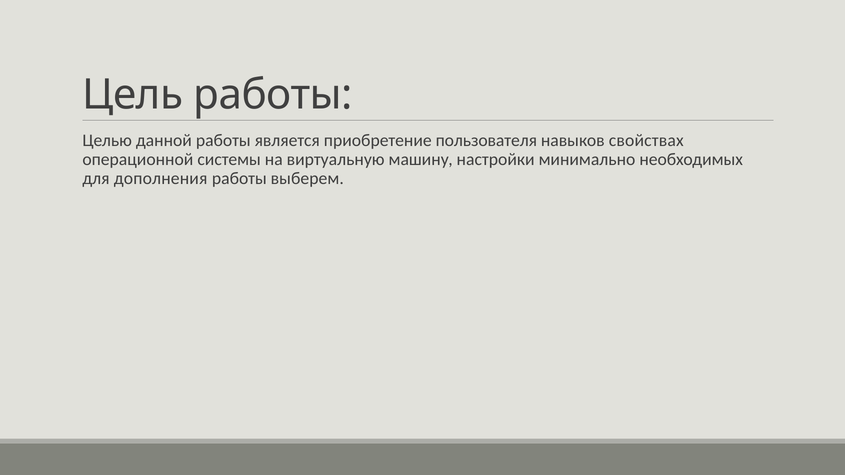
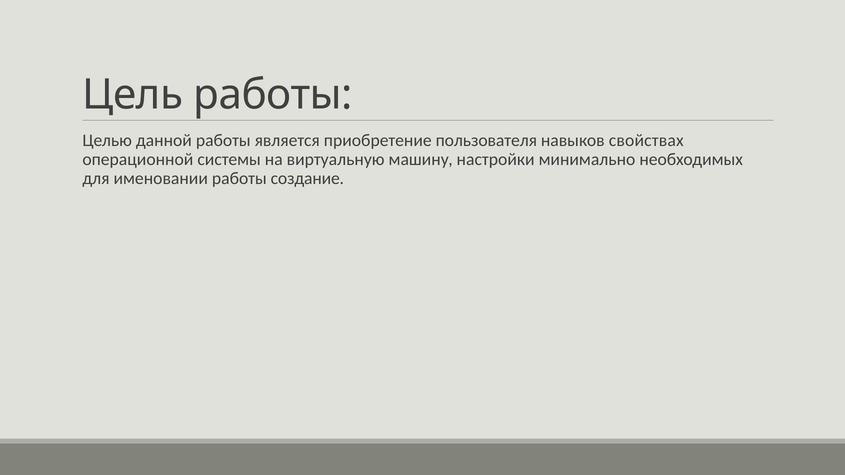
дополнения: дополнения -> именовании (161, 179)
выберем: выберем -> создание (307, 179)
